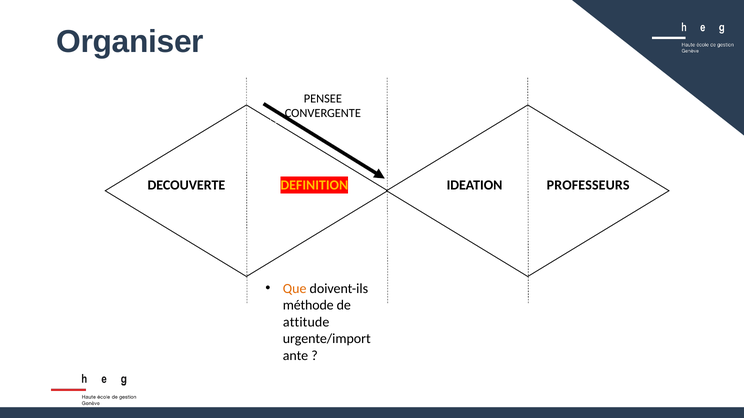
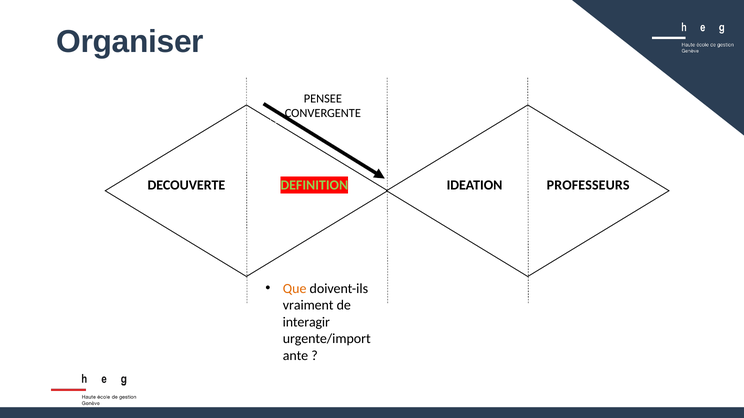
DEFINITION colour: yellow -> light green (314, 185)
méthode: méthode -> vraiment (308, 306)
attitude: attitude -> interagir (306, 322)
